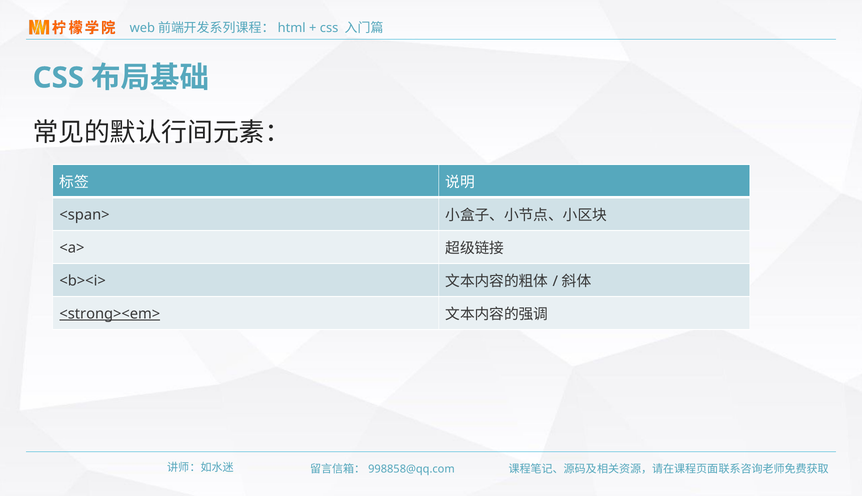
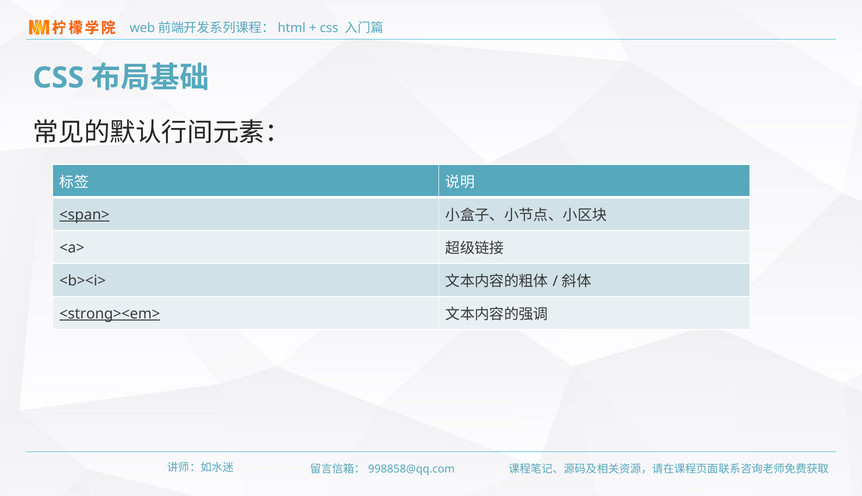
<span> underline: none -> present (85, 215)
